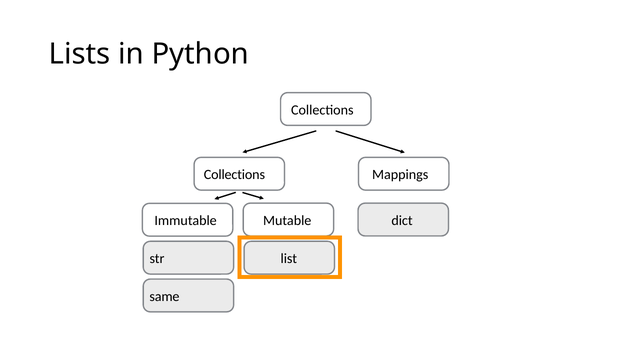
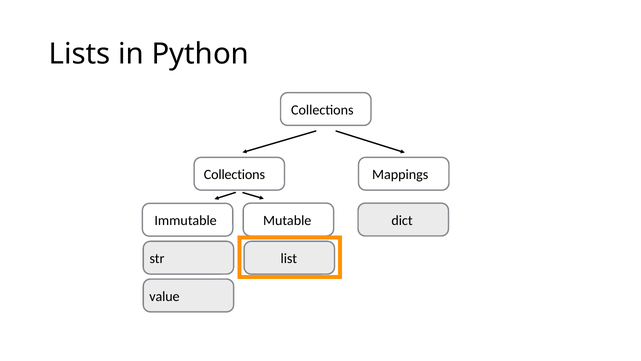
same: same -> value (164, 296)
